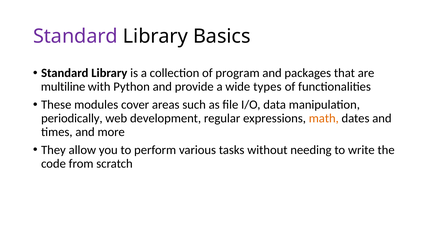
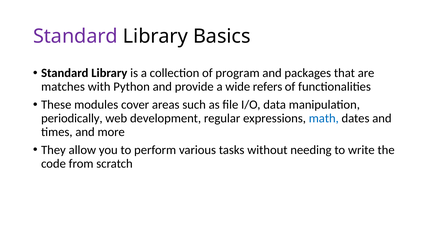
multiline: multiline -> matches (63, 87)
types: types -> refers (268, 87)
math colour: orange -> blue (324, 119)
